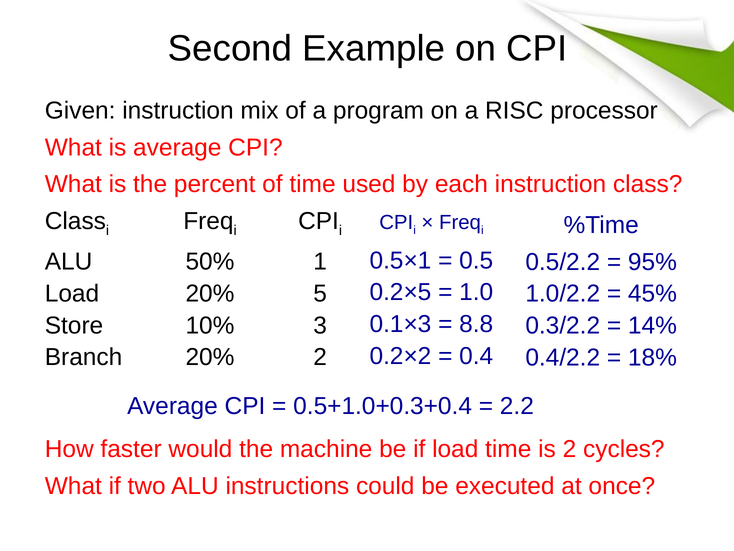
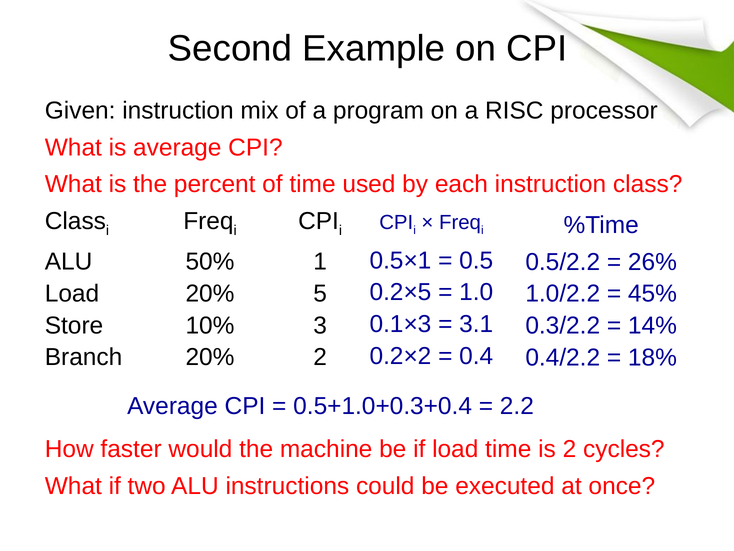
95%: 95% -> 26% (652, 262)
8.8: 8.8 -> 3.1 (476, 324)
